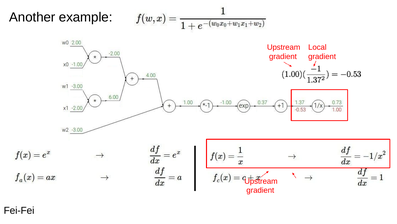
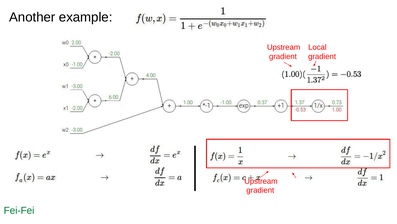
Fei-Fei colour: black -> green (19, 210)
